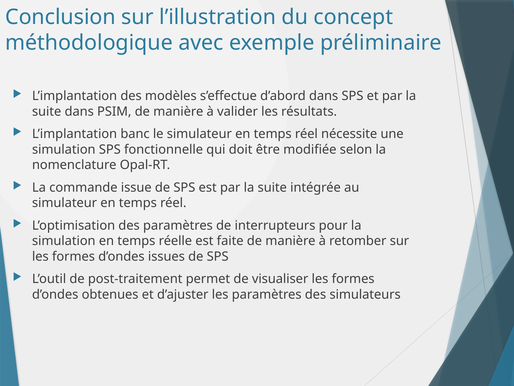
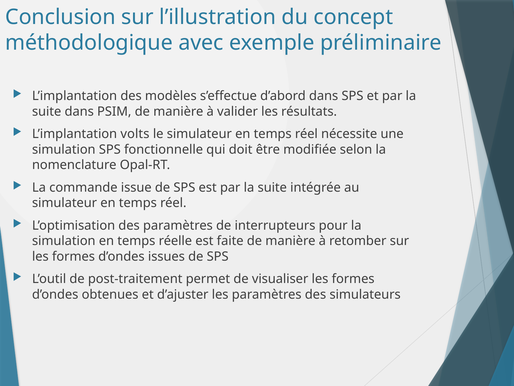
banc: banc -> volts (135, 134)
